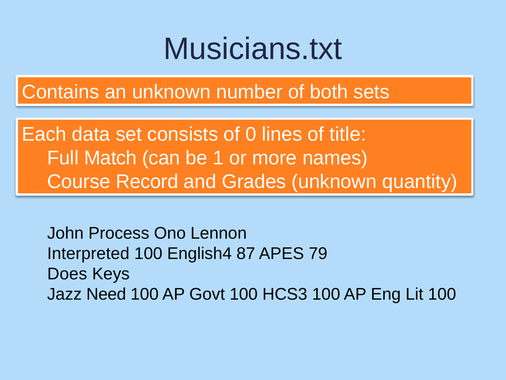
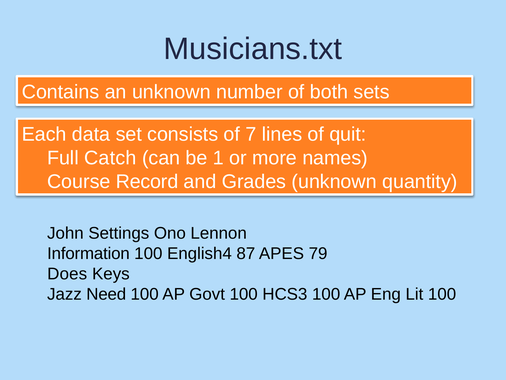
0: 0 -> 7 (251, 134)
title: title -> quit (348, 134)
Match: Match -> Catch (110, 158)
Process: Process -> Settings (119, 233)
Interpreted: Interpreted -> Information (88, 253)
